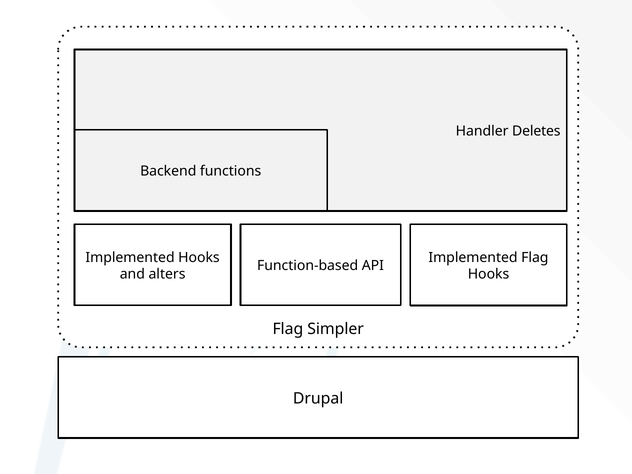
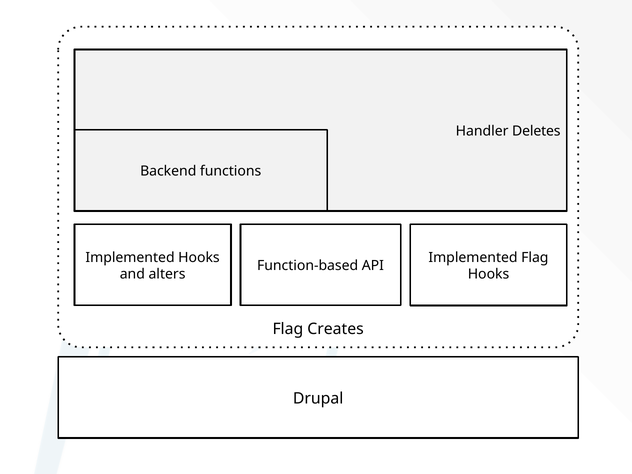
Simpler: Simpler -> Creates (336, 329)
